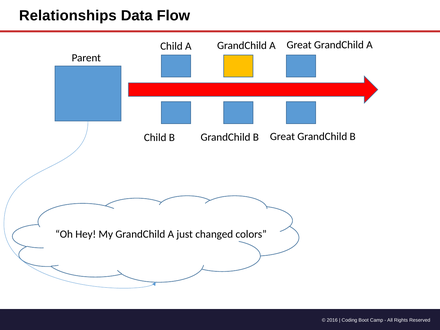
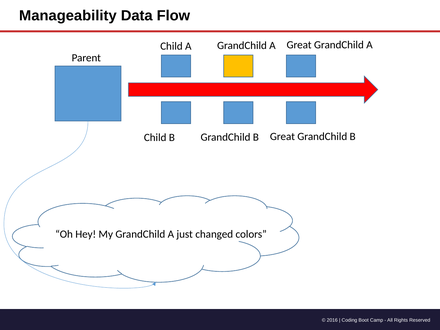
Relationships: Relationships -> Manageability (68, 16)
